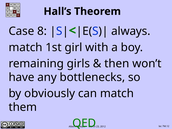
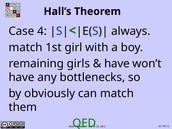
8: 8 -> 4 (42, 31)
then: then -> have (117, 64)
